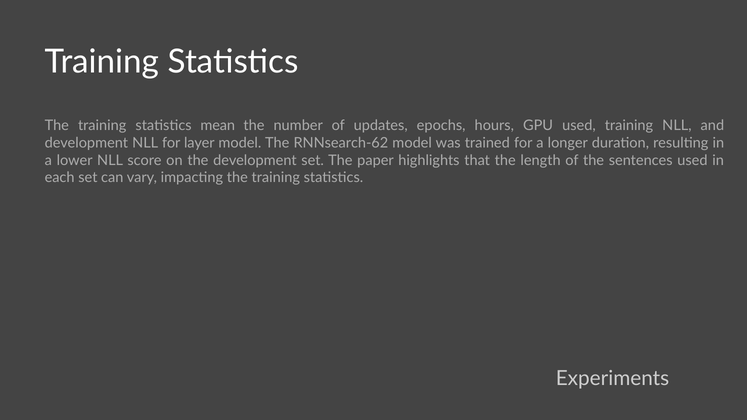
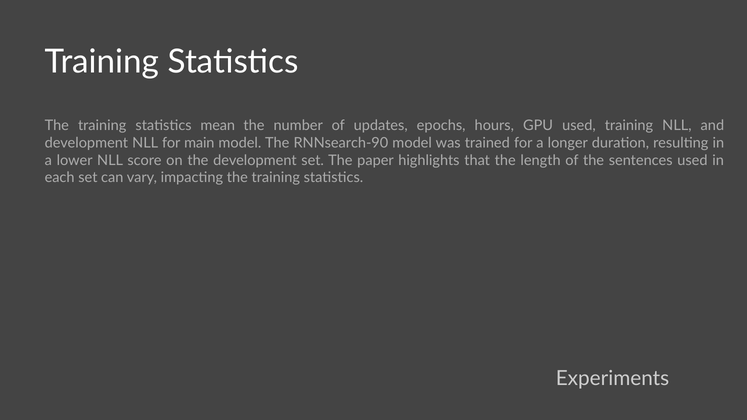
layer: layer -> main (199, 143)
RNNsearch-62: RNNsearch-62 -> RNNsearch-90 (341, 143)
